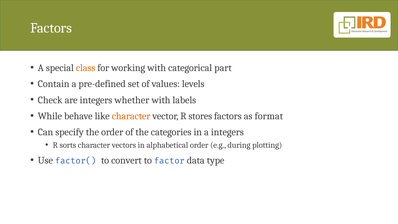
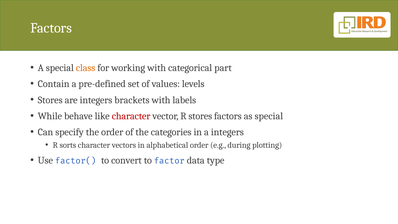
Check: Check -> Stores (50, 100)
whether: whether -> brackets (132, 100)
character colour: orange -> red (131, 116)
as format: format -> special (269, 116)
